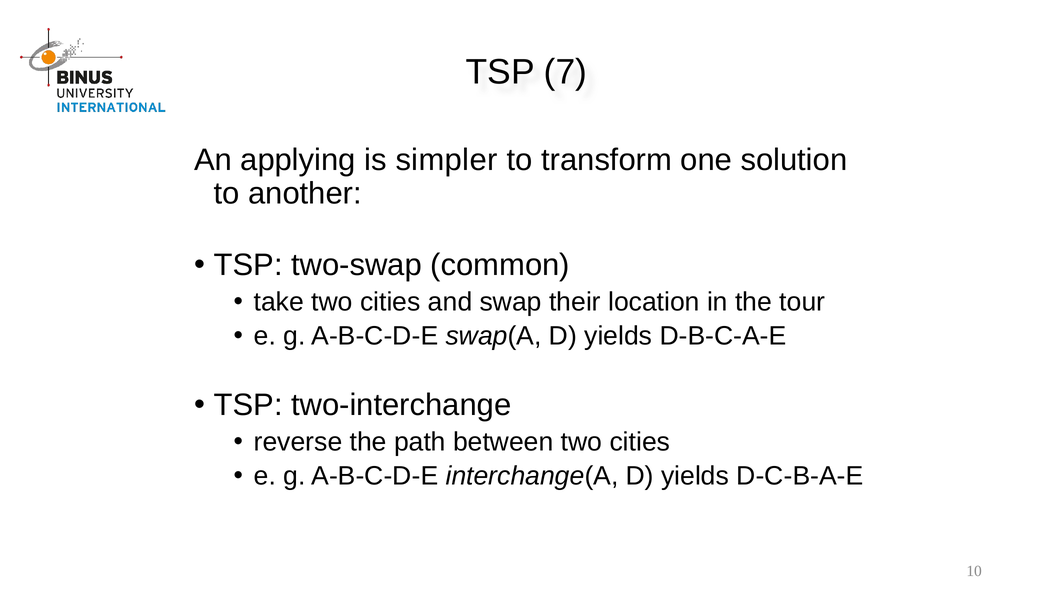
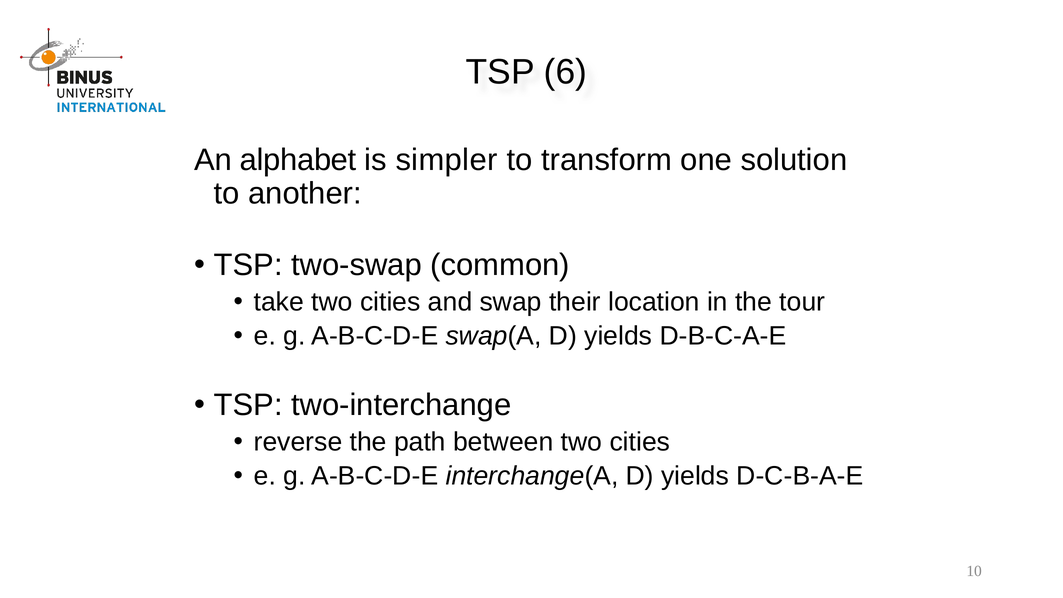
7: 7 -> 6 (565, 72)
applying: applying -> alphabet (298, 160)
